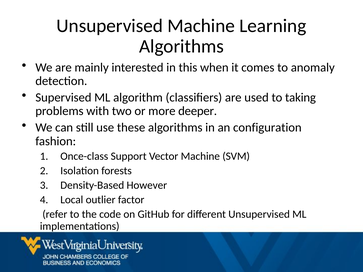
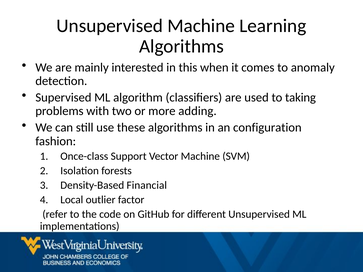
deeper: deeper -> adding (198, 111)
However: However -> Financial (147, 185)
